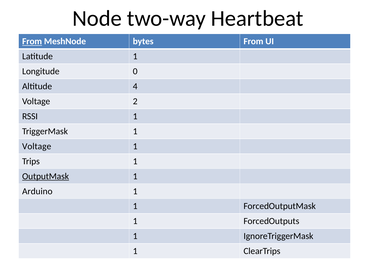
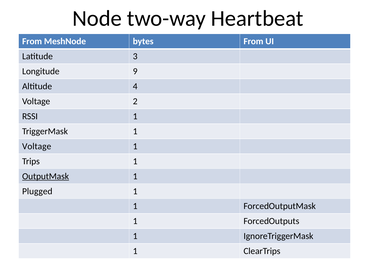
From underline: present -> none (32, 41)
Latitude 1: 1 -> 3 (135, 56)
0: 0 -> 9 (135, 71)
Arduino: Arduino -> Plugged (37, 191)
